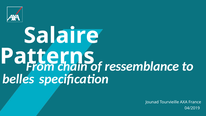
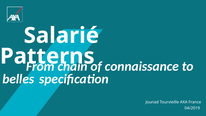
Salaire: Salaire -> Salarié (61, 35)
ressemblance: ressemblance -> connaissance (142, 66)
